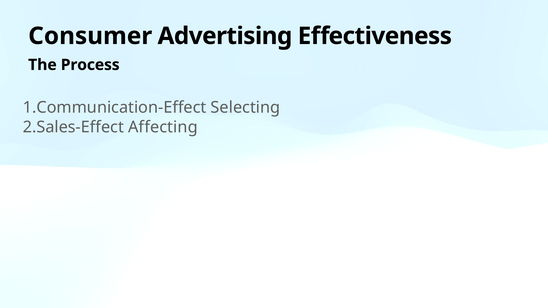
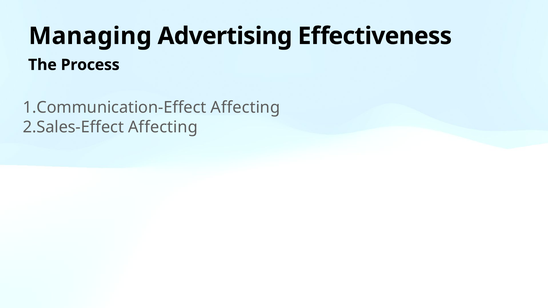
Consumer: Consumer -> Managing (90, 36)
Selecting: Selecting -> Affecting (245, 108)
